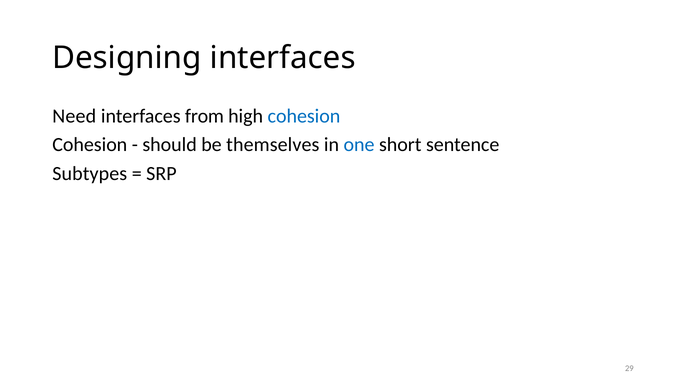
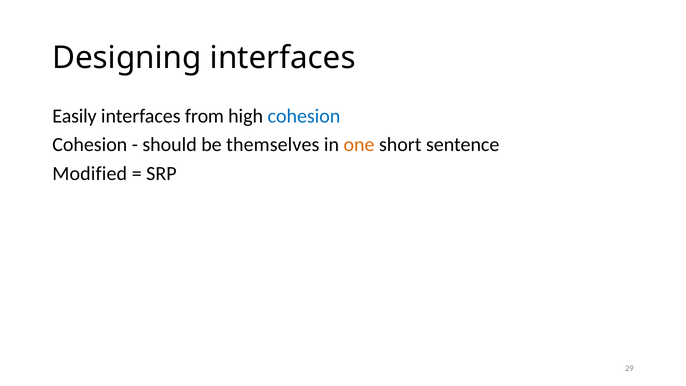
Need: Need -> Easily (74, 116)
one colour: blue -> orange (359, 145)
Subtypes: Subtypes -> Modified (90, 174)
